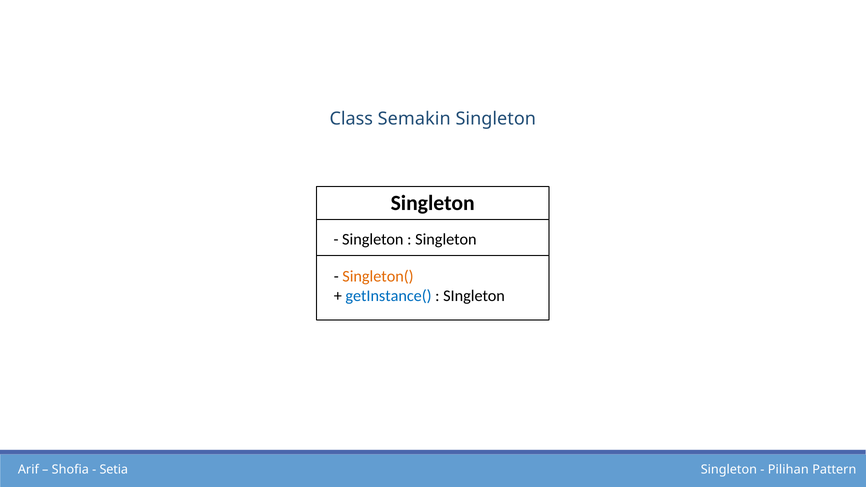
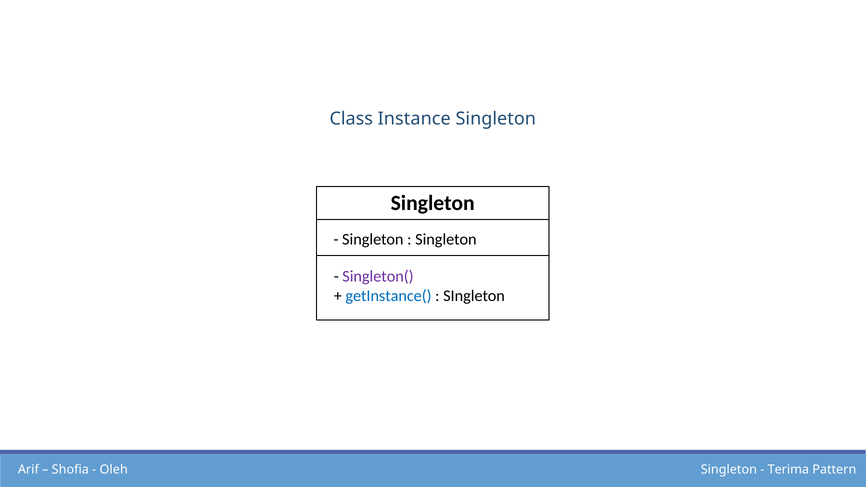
Semakin: Semakin -> Instance (414, 119)
Singleton( colour: orange -> purple (378, 276)
Setia: Setia -> Oleh (114, 470)
Pilihan: Pilihan -> Terima (788, 470)
